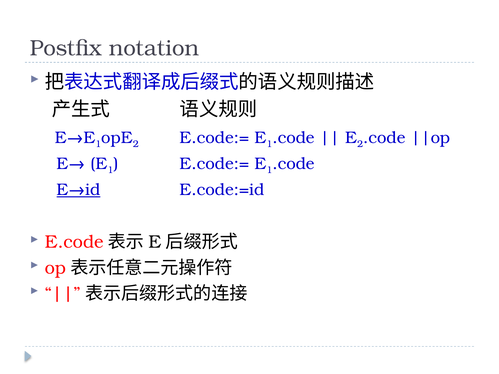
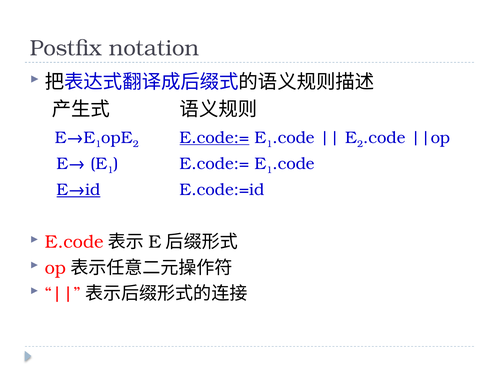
E.code:= underline: none -> present (214, 138)
